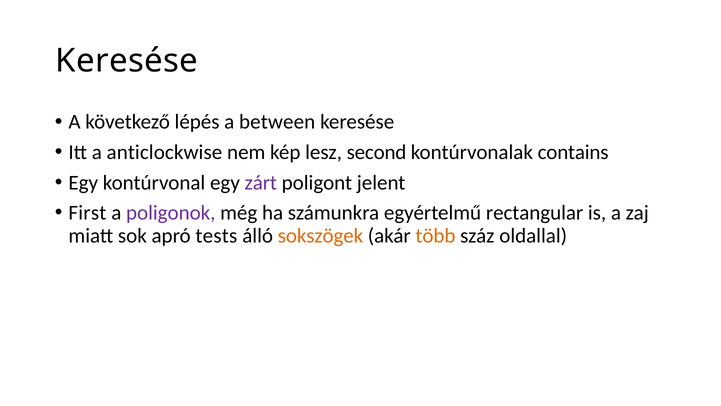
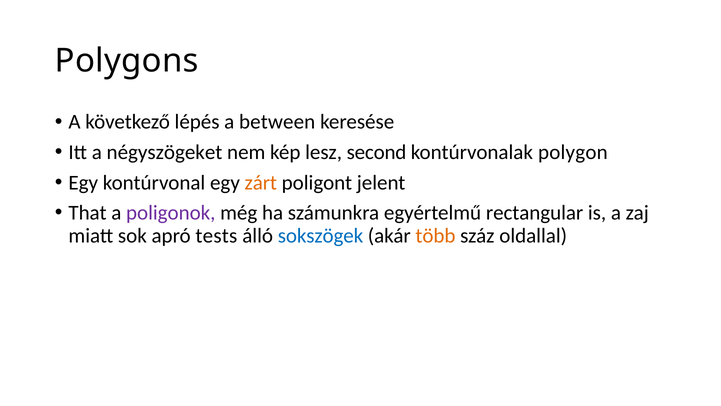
Keresése: Keresése -> Polygons (127, 61)
anticlockwise: anticlockwise -> négyszögeket (164, 152)
contains: contains -> polygon (573, 152)
zárt colour: purple -> orange (261, 182)
First: First -> That (88, 213)
sokszögek colour: orange -> blue (321, 235)
